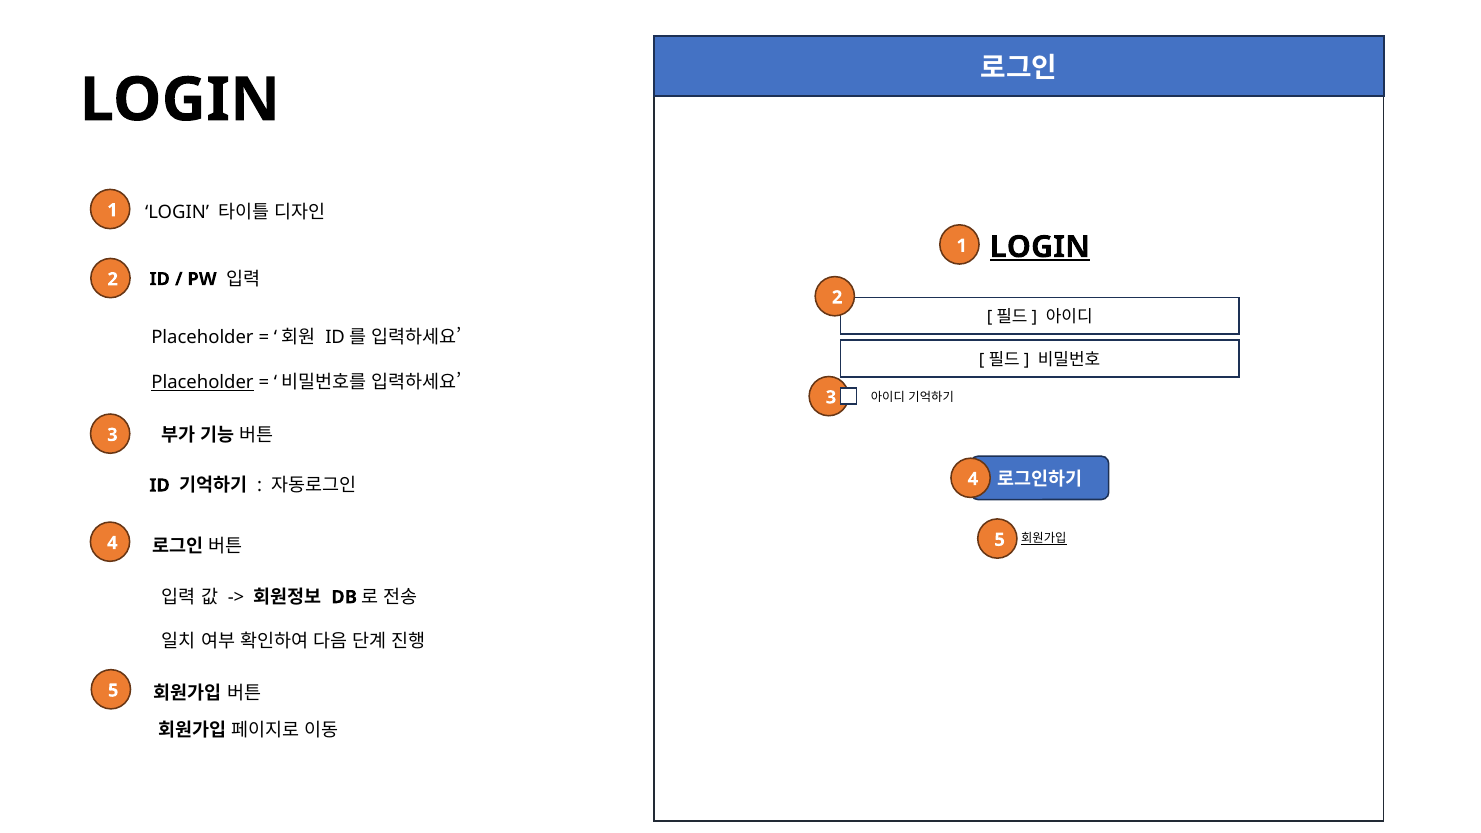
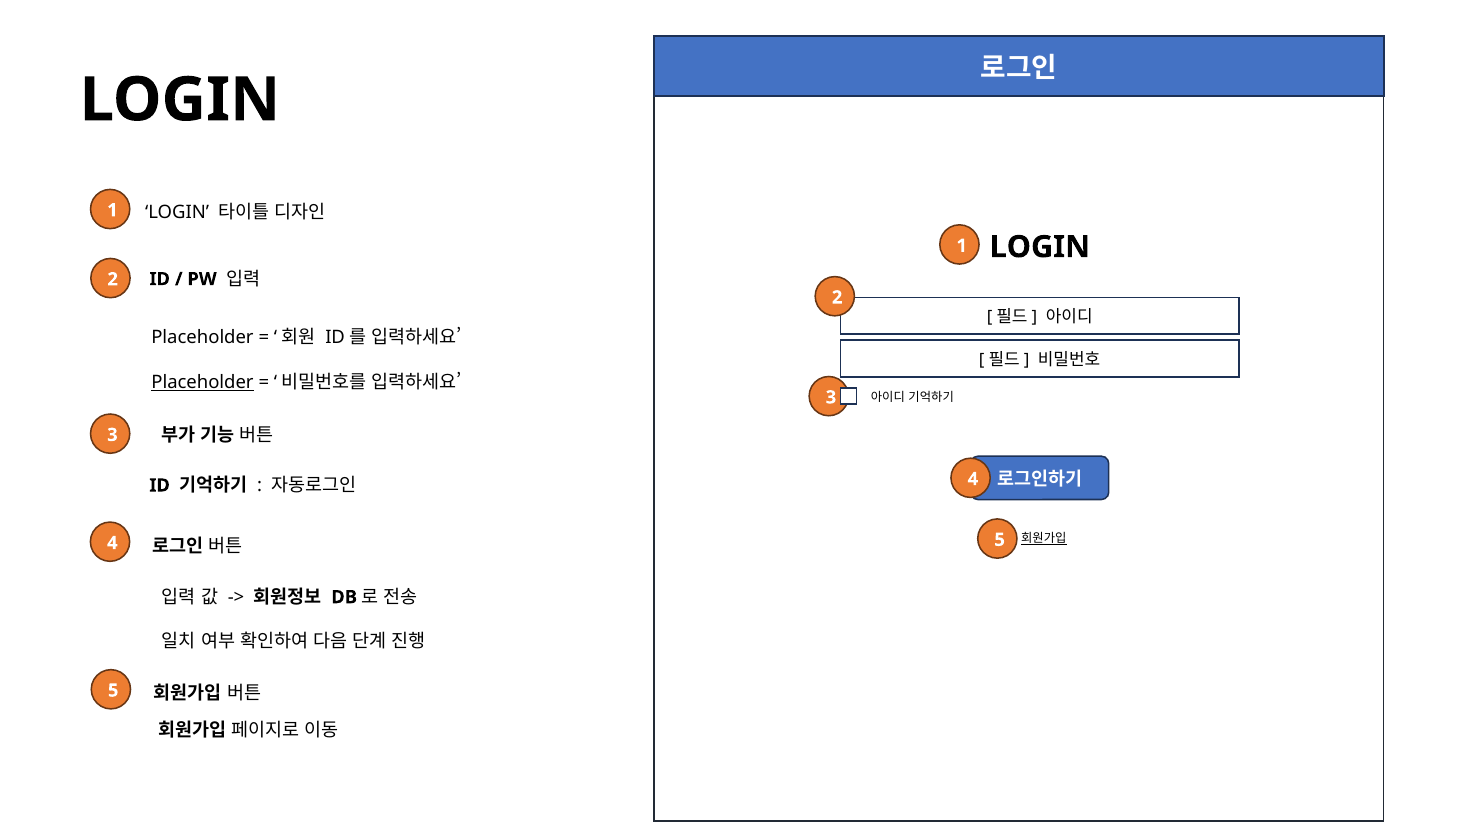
LOGIN underline: present -> none (1040, 247)
